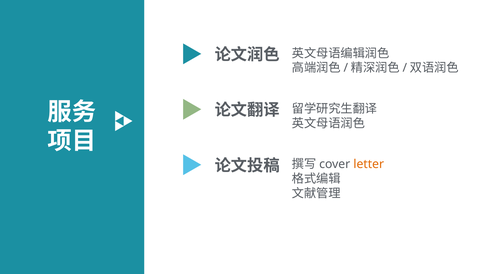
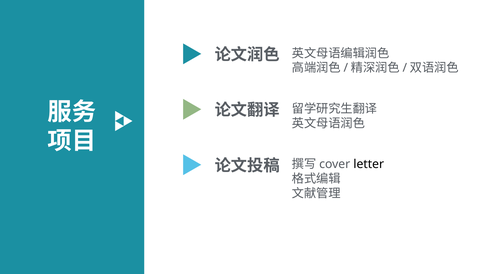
letter colour: orange -> black (369, 164)
